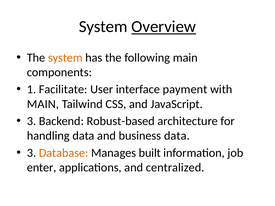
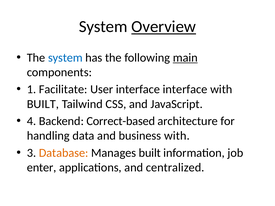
system colour: orange -> blue (65, 58)
main underline: none -> present (185, 58)
interface payment: payment -> interface (185, 89)
MAIN: MAIN -> BUILT (43, 104)
3: 3 -> 4 (31, 121)
Robust-based: Robust-based -> Correct-based (121, 121)
business data: data -> with (177, 136)
